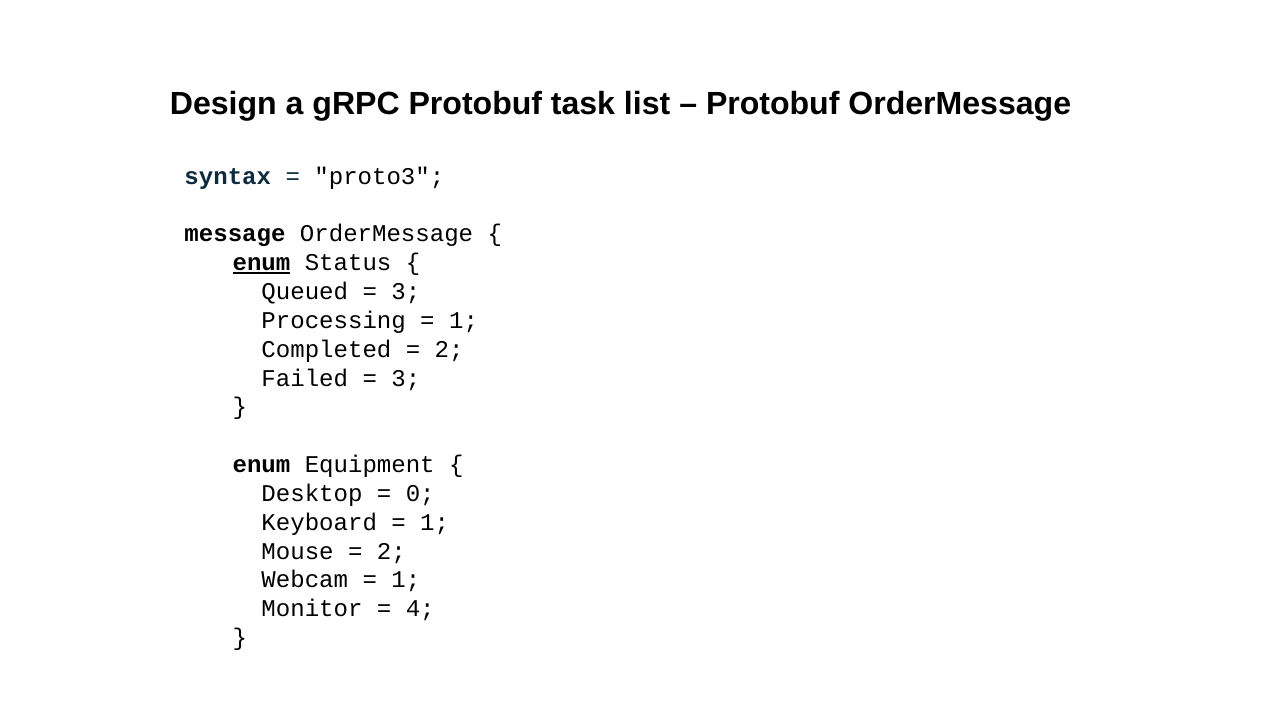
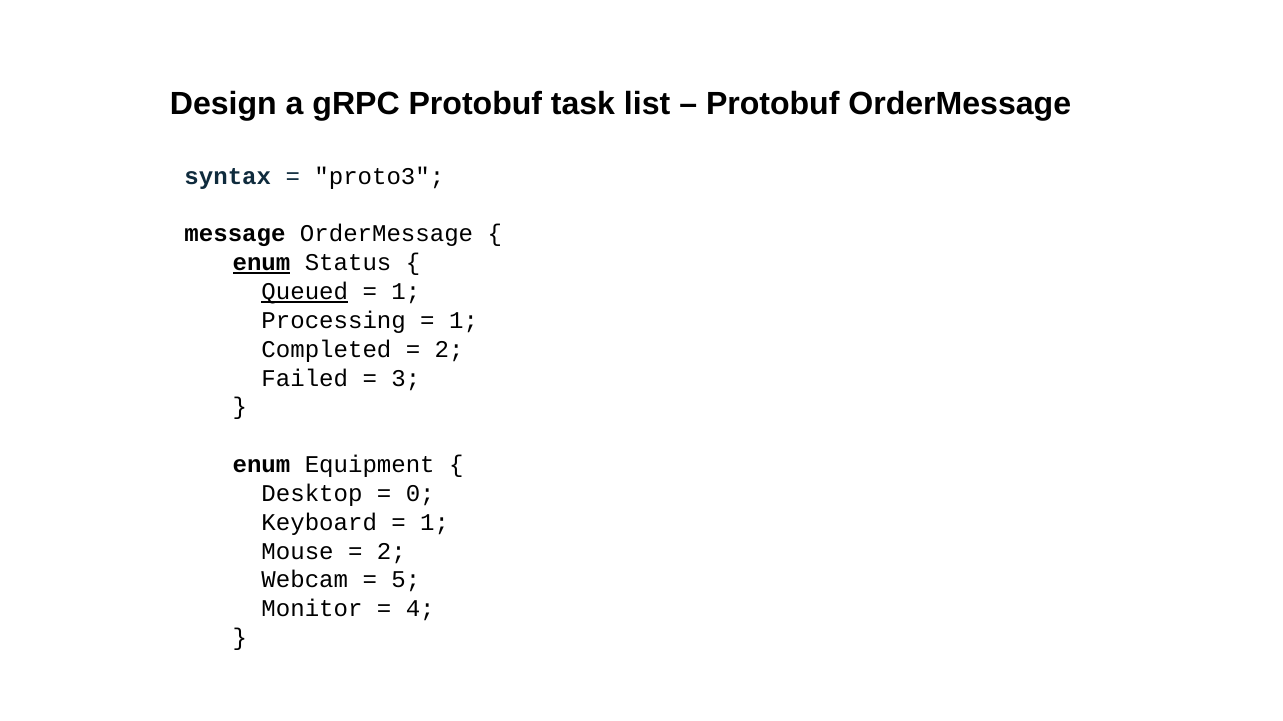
Queued underline: none -> present (305, 292)
3: 3 -> 1 (406, 292)
1: 1 -> 5 (406, 581)
